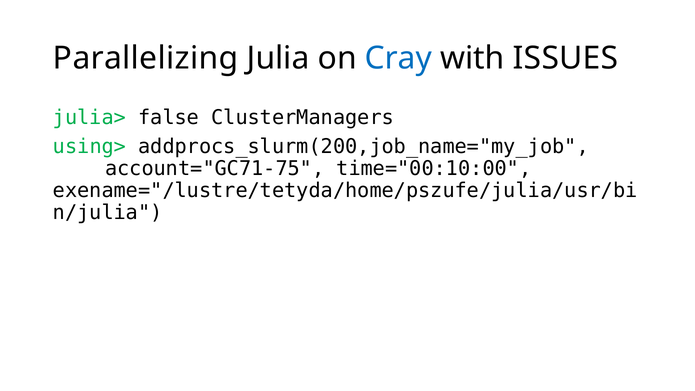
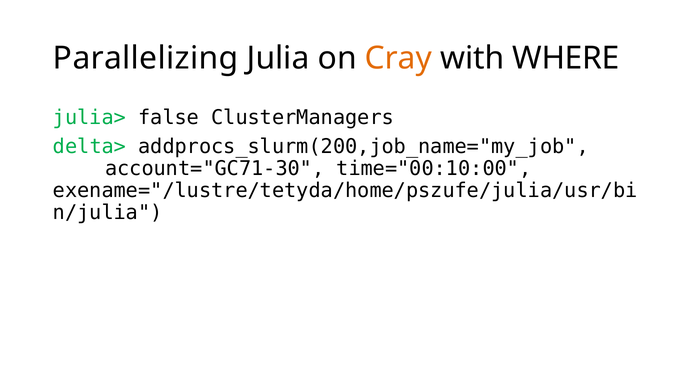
Cray colour: blue -> orange (398, 58)
ISSUES: ISSUES -> WHERE (566, 58)
using>: using> -> delta> (90, 147)
account="GC71-75: account="GC71-75 -> account="GC71-30 (215, 169)
